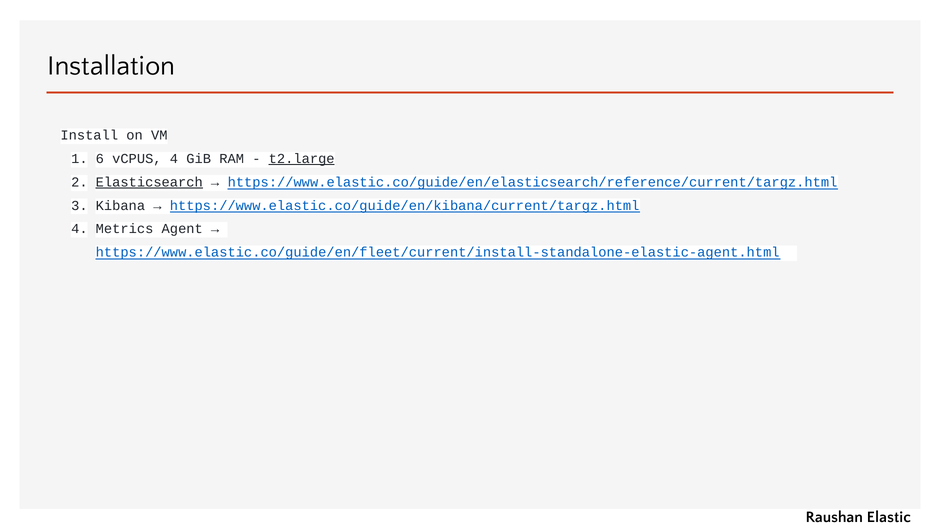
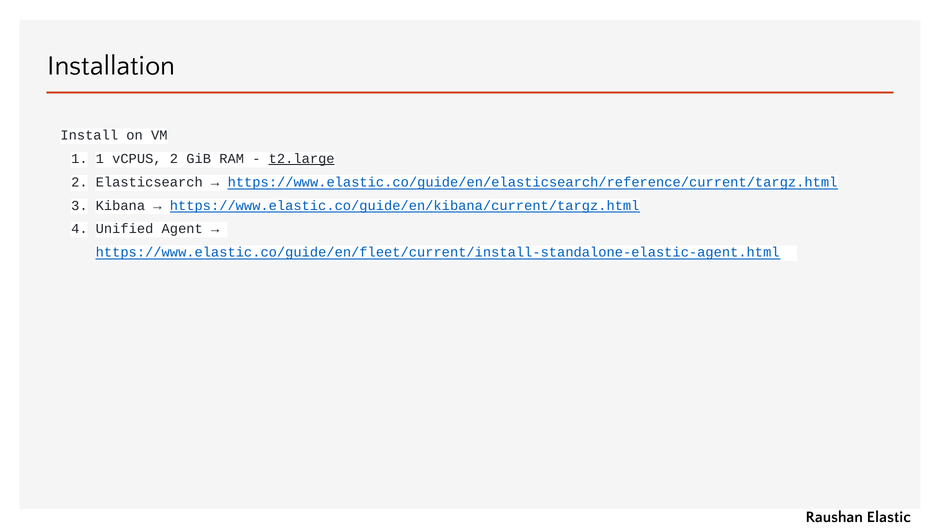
6: 6 -> 1 (100, 159)
vCPUS 4: 4 -> 2 (174, 159)
Elasticsearch underline: present -> none (149, 182)
Metrics: Metrics -> Unified (125, 229)
